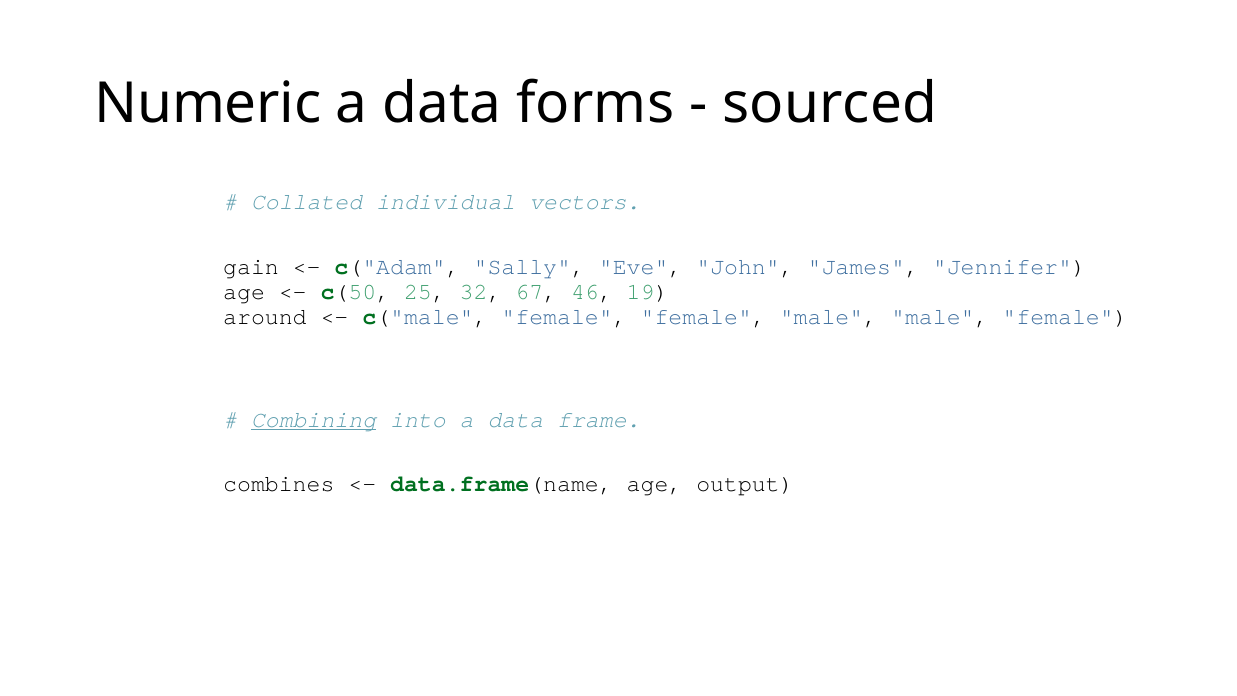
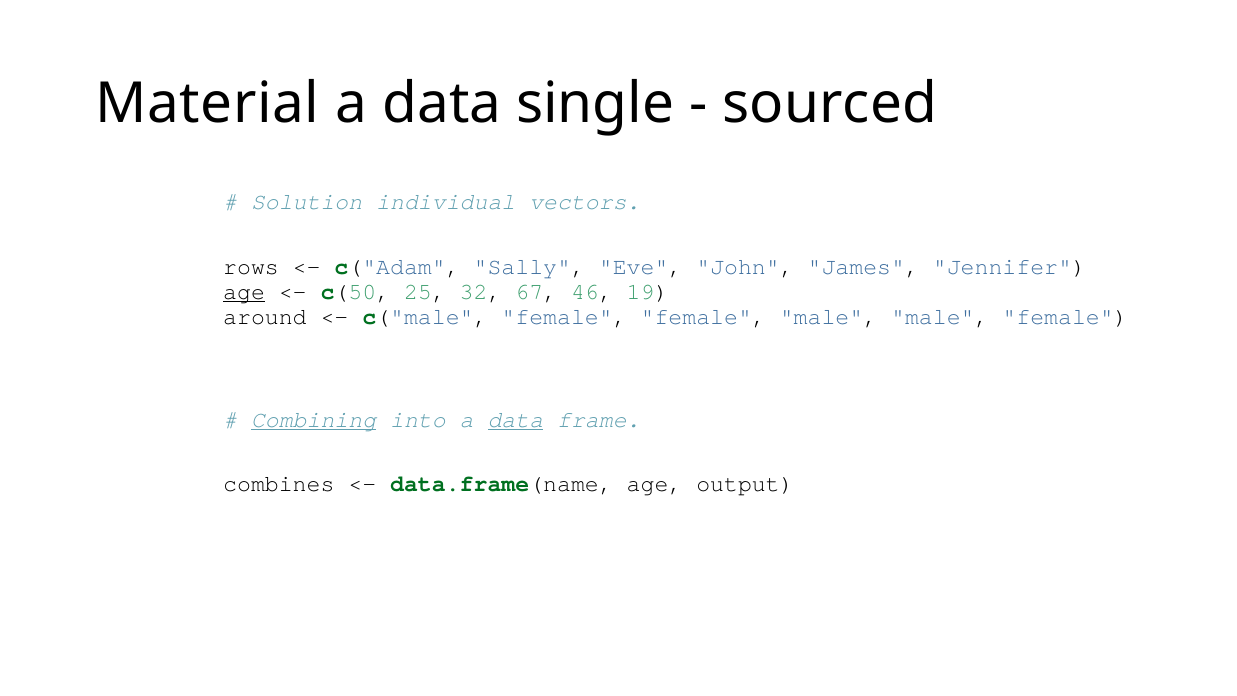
Numeric: Numeric -> Material (207, 104)
forms: forms -> single (595, 104)
Collated: Collated -> Solution (307, 202)
gain: gain -> rows (251, 266)
age underline: none -> present (244, 291)
data underline: none -> present (515, 419)
